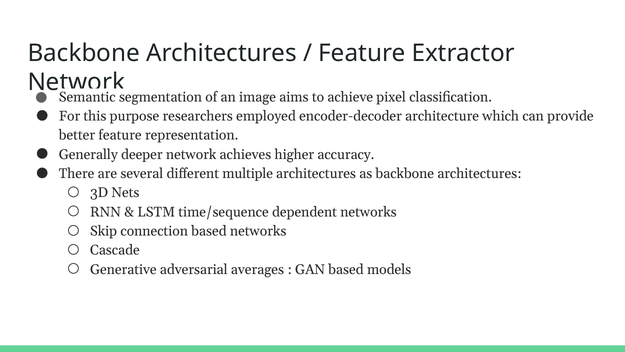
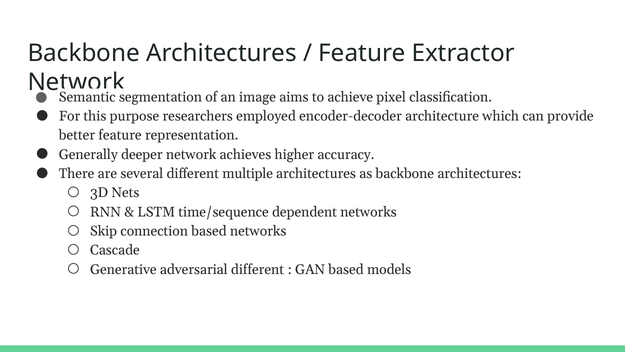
adversarial averages: averages -> different (258, 269)
